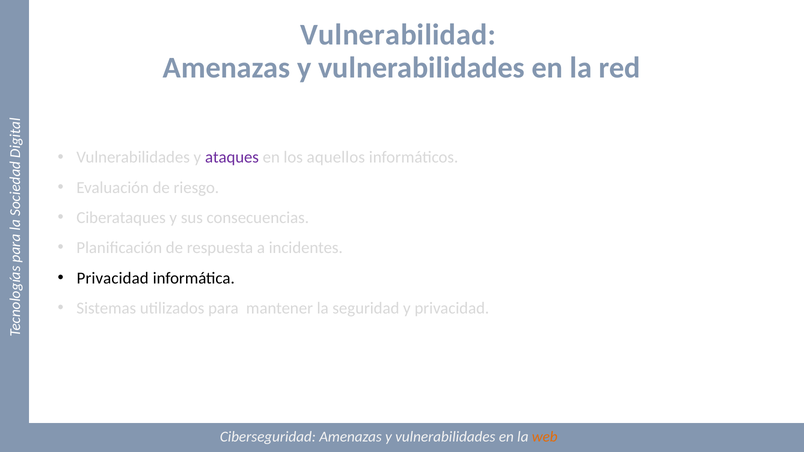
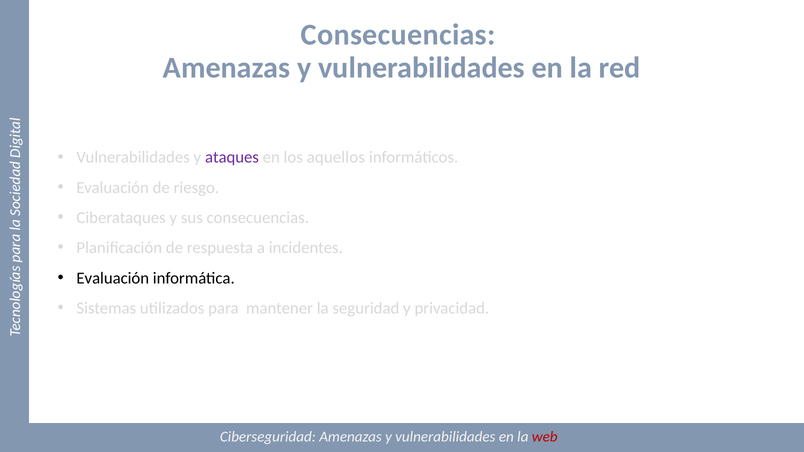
Vulnerabilidad: Vulnerabilidad -> Consecuencias (398, 35)
Privacidad: Privacidad -> Evaluación (113, 278)
web colour: orange -> red (545, 437)
